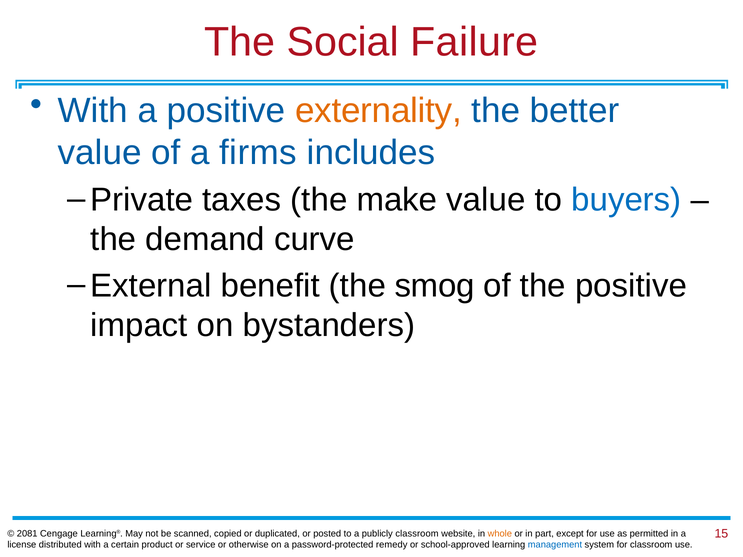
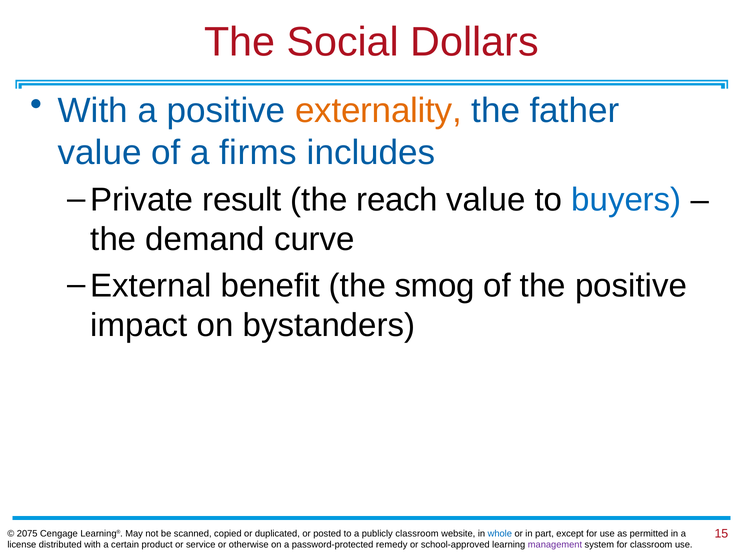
Failure: Failure -> Dollars (475, 42)
better: better -> father (575, 111)
taxes: taxes -> result (242, 200)
make: make -> reach (397, 200)
2081: 2081 -> 2075 (27, 534)
whole colour: orange -> blue (500, 534)
management colour: blue -> purple (555, 545)
